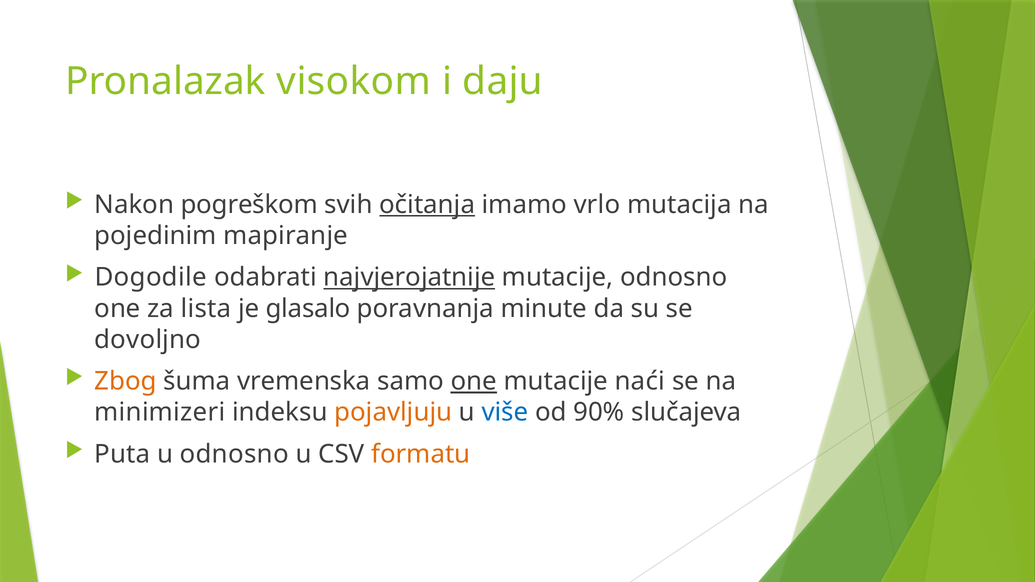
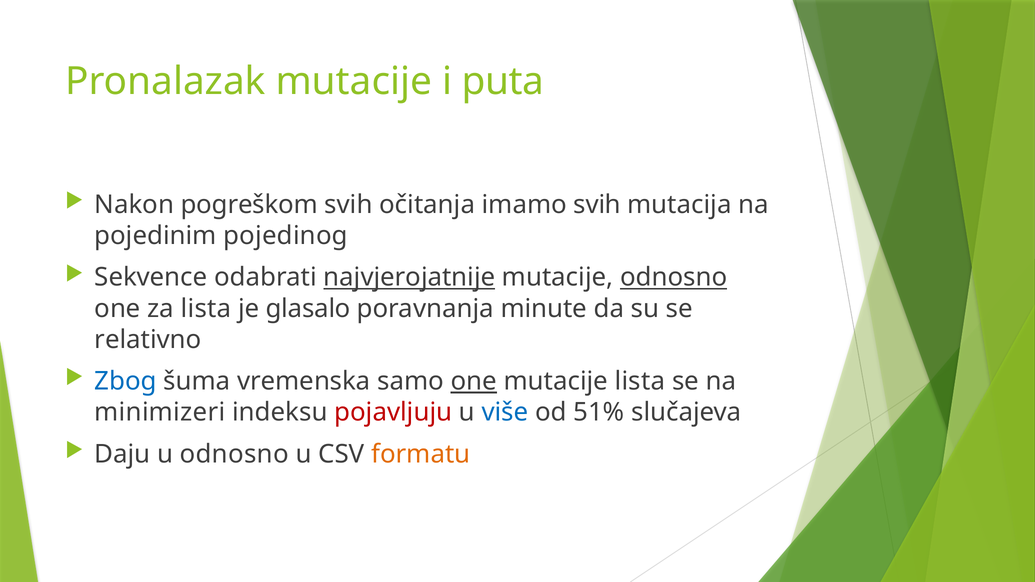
Pronalazak visokom: visokom -> mutacije (354, 82)
daju: daju -> puta (503, 82)
očitanja underline: present -> none (427, 205)
imamo vrlo: vrlo -> svih (597, 205)
mapiranje: mapiranje -> pojedinog (286, 236)
Dogodile: Dogodile -> Sekvence (151, 278)
odnosno underline: none -> present (674, 278)
dovoljno: dovoljno -> relativno (148, 340)
Zbog colour: orange -> blue (125, 381)
mutacije naći: naći -> lista (640, 381)
pojavljuju colour: orange -> red (393, 413)
90%: 90% -> 51% (599, 413)
Puta: Puta -> Daju (122, 454)
